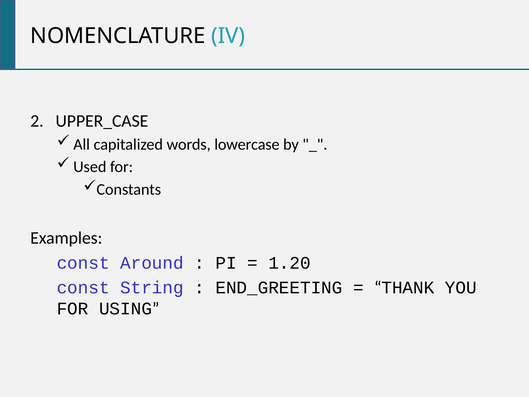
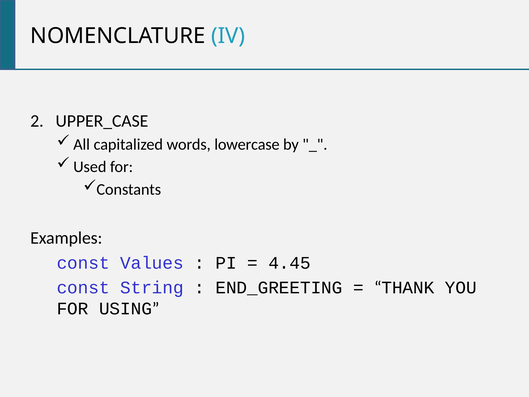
Around: Around -> Values (152, 263)
1.20: 1.20 -> 4.45 (290, 263)
